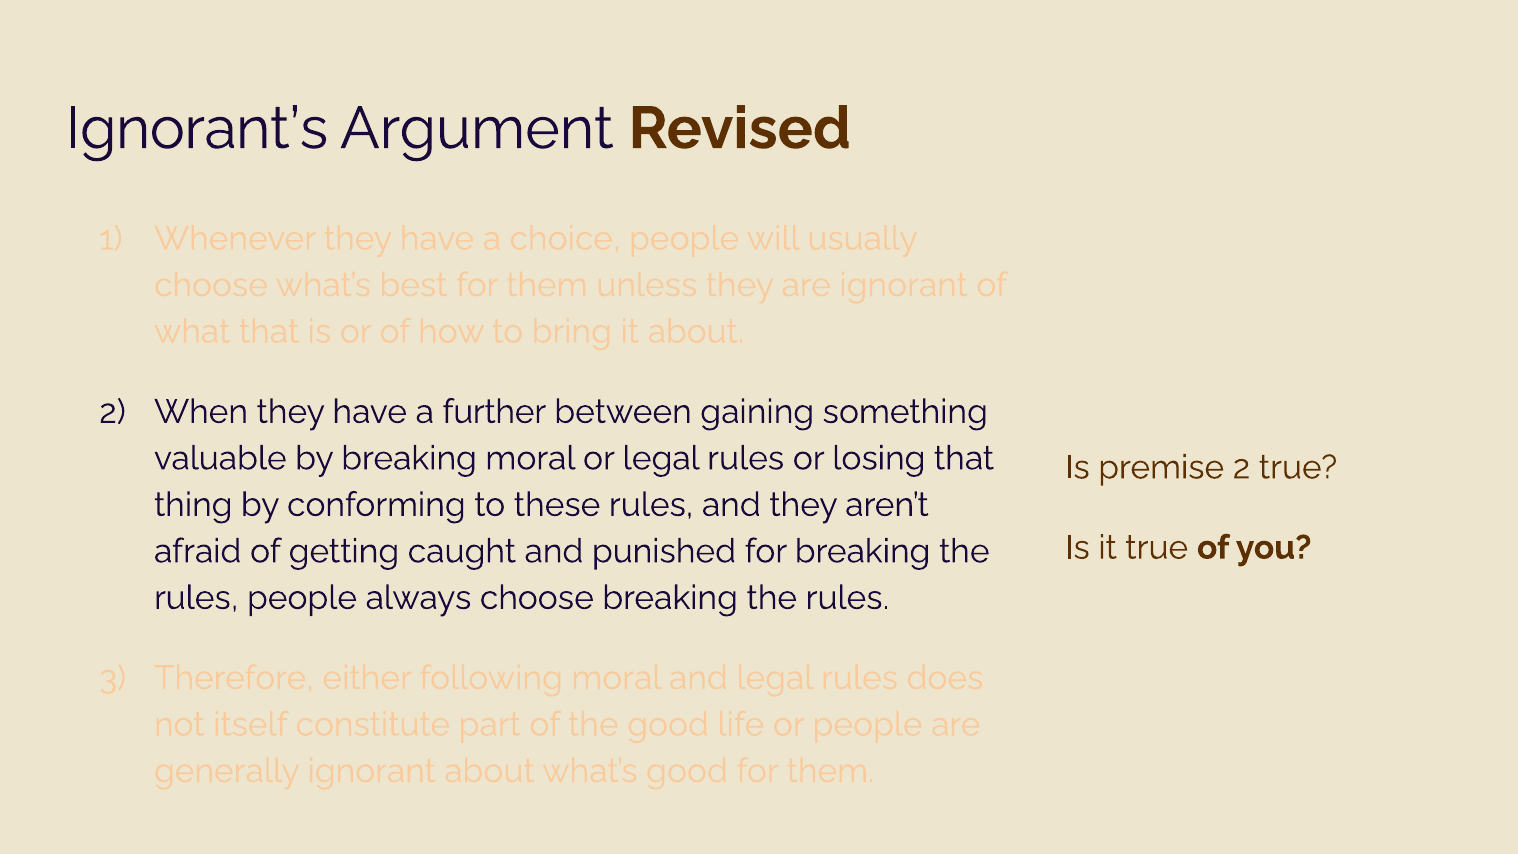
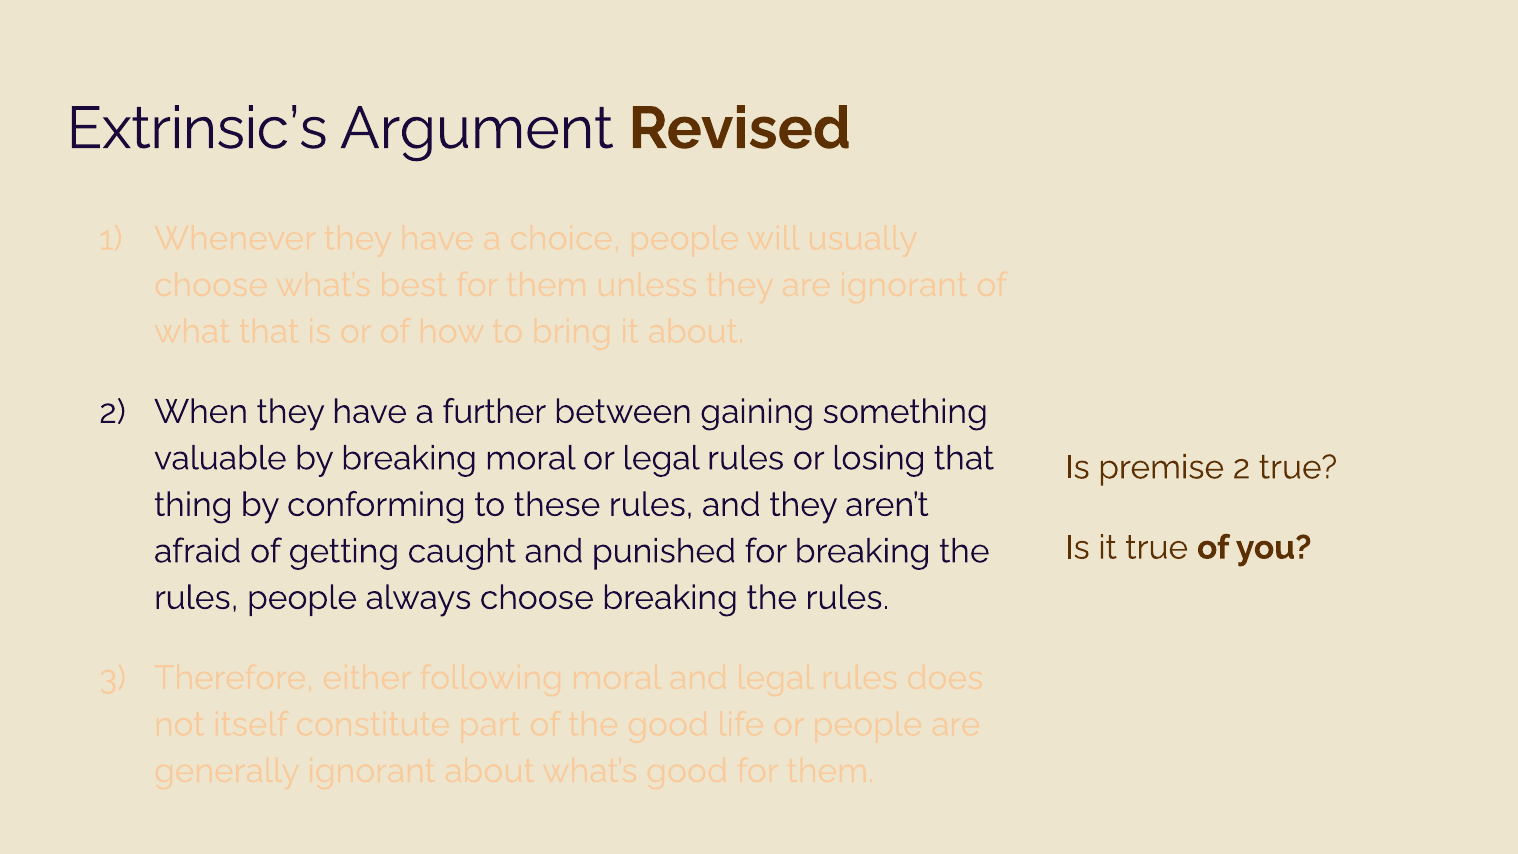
Ignorant’s: Ignorant’s -> Extrinsic’s (197, 129)
